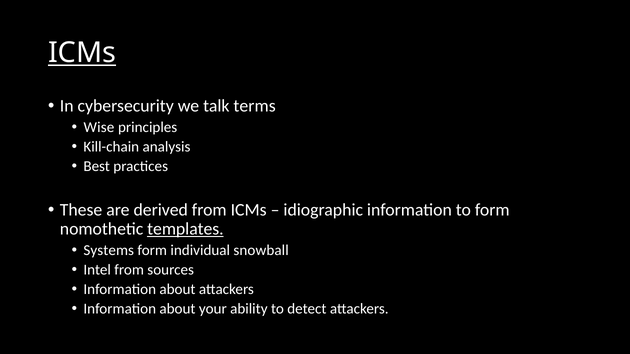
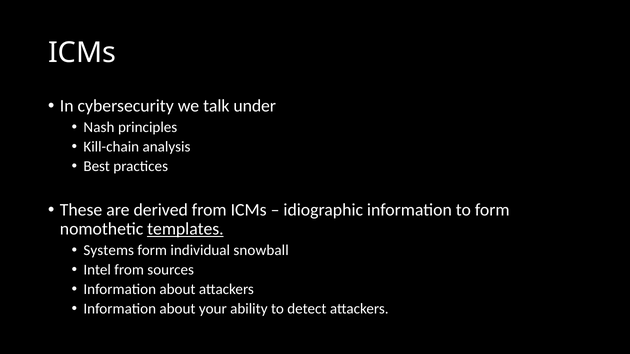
ICMs underline: present -> none (82, 53)
terms: terms -> under (255, 106)
Wise: Wise -> Nash (99, 127)
